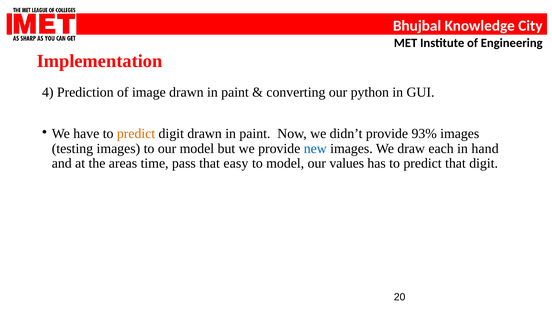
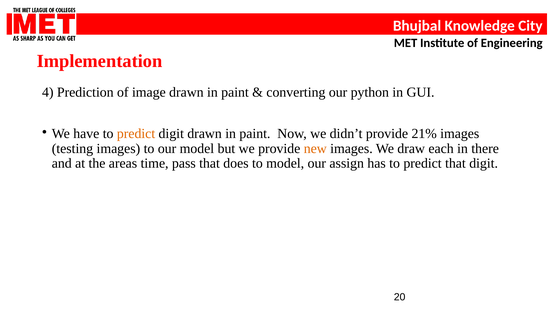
93%: 93% -> 21% (424, 133)
new colour: blue -> orange (315, 148)
hand: hand -> there (485, 148)
easy: easy -> does (236, 163)
values: values -> assign (347, 163)
